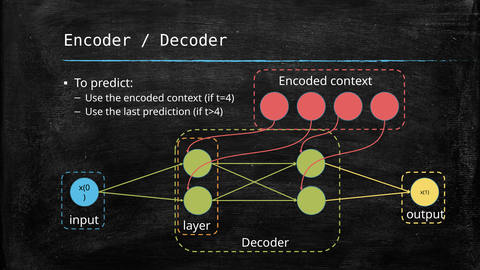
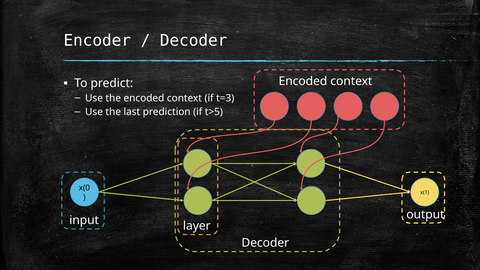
t=4: t=4 -> t=3 (225, 98)
t>4: t>4 -> t>5 (214, 112)
